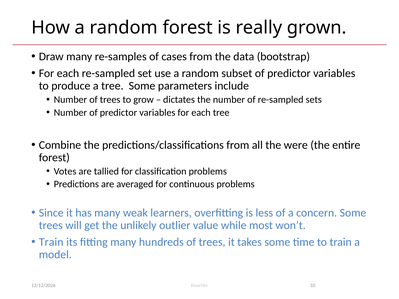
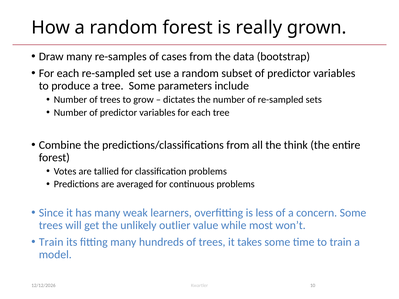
were: were -> think (296, 145)
